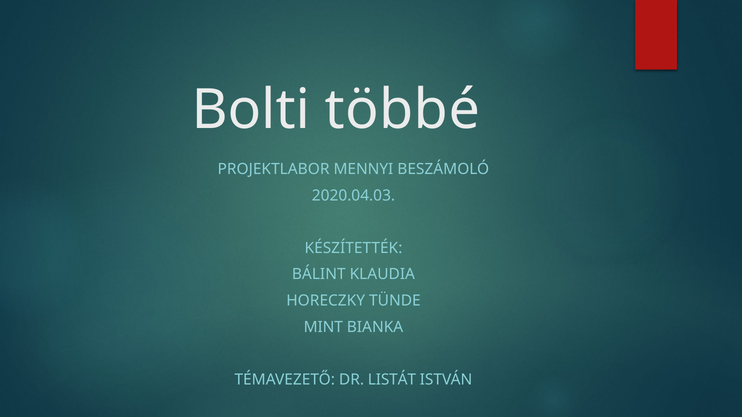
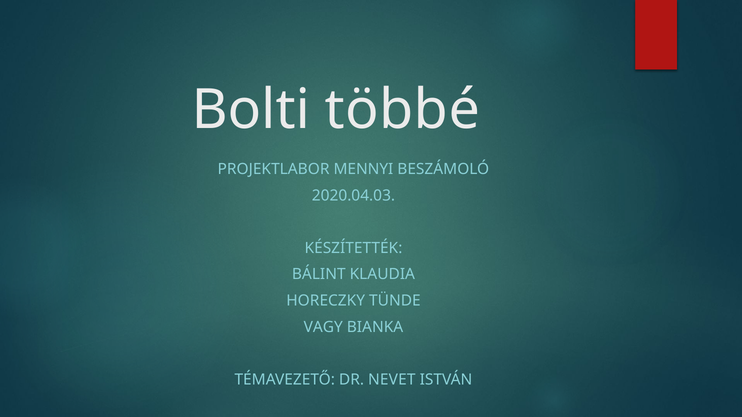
MINT: MINT -> VAGY (323, 327)
LISTÁT: LISTÁT -> NEVET (392, 380)
